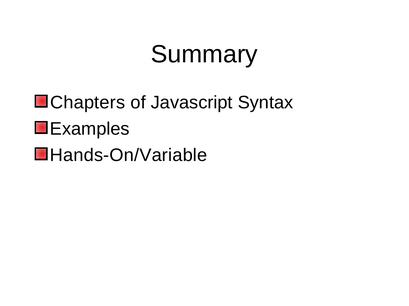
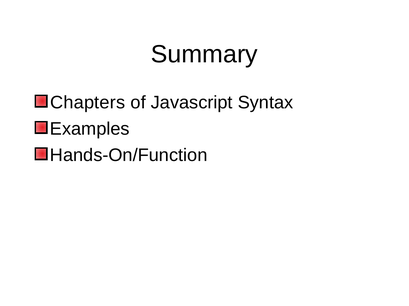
Hands-On/Variable: Hands-On/Variable -> Hands-On/Function (129, 156)
